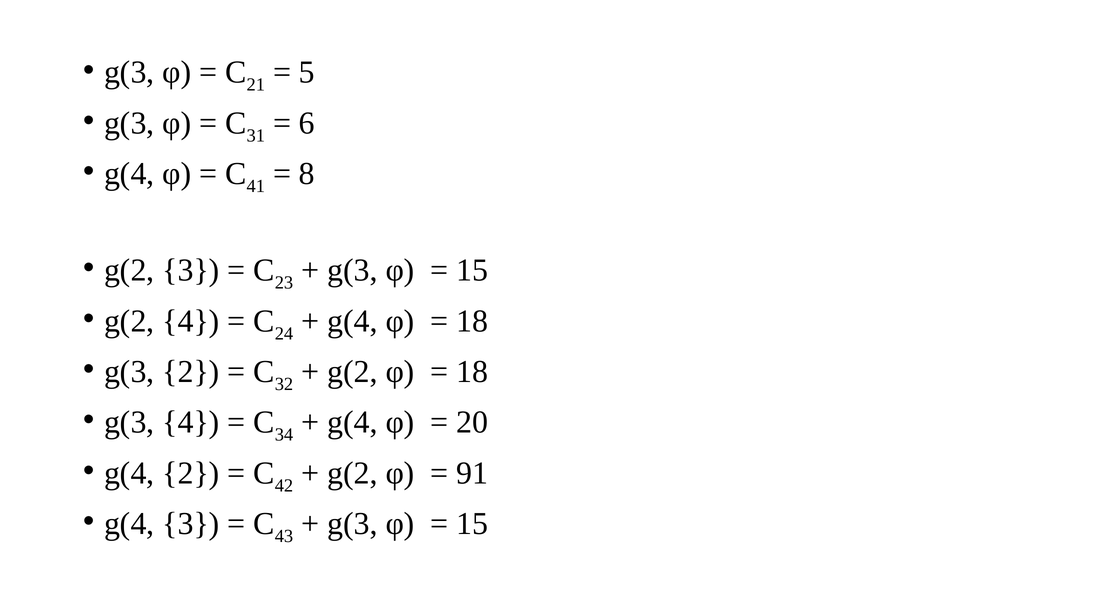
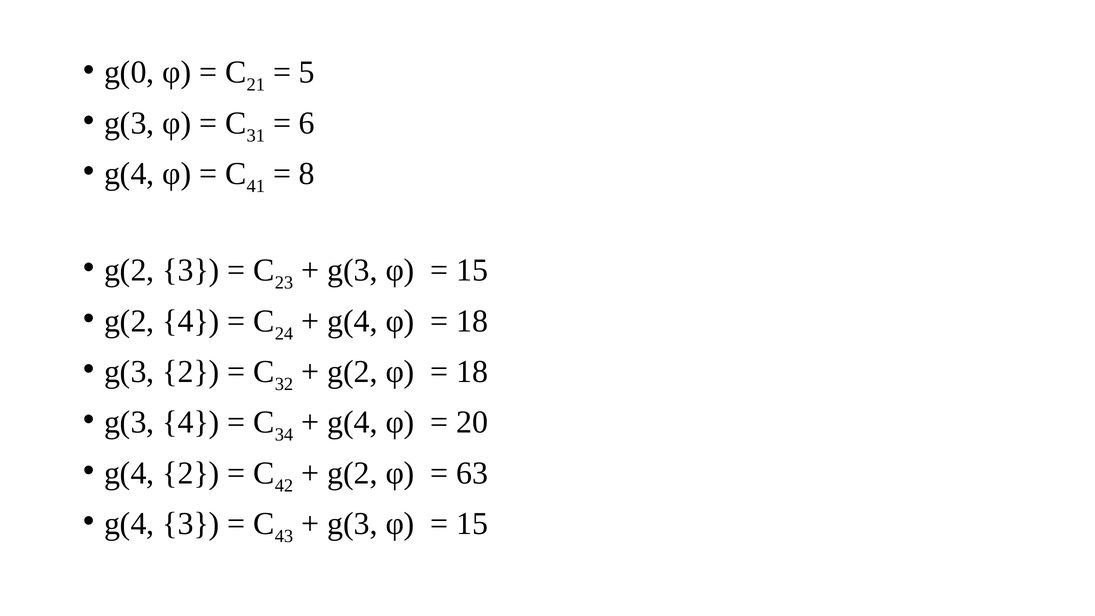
g(3: g(3 -> g(0 (129, 72)
91: 91 -> 63 (472, 473)
